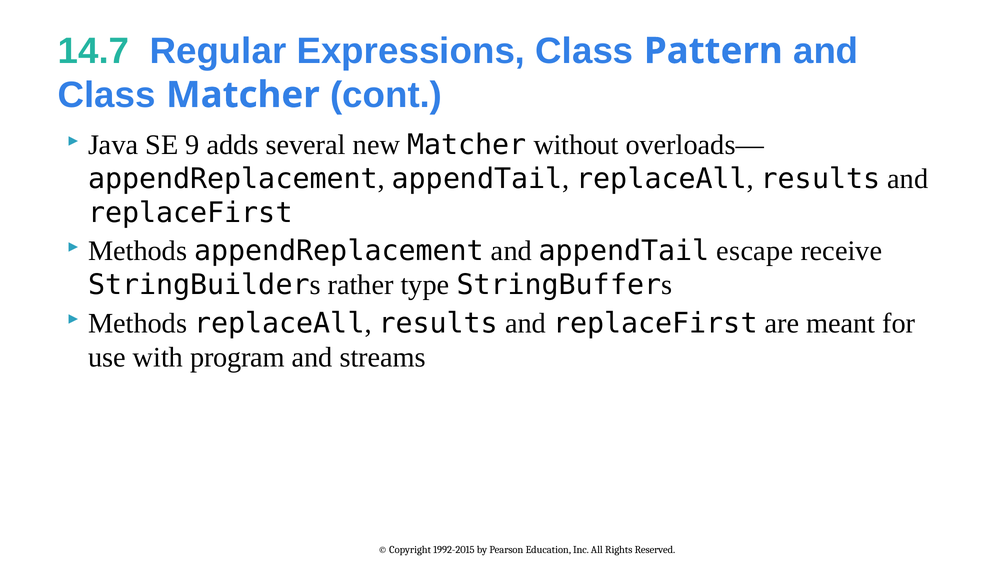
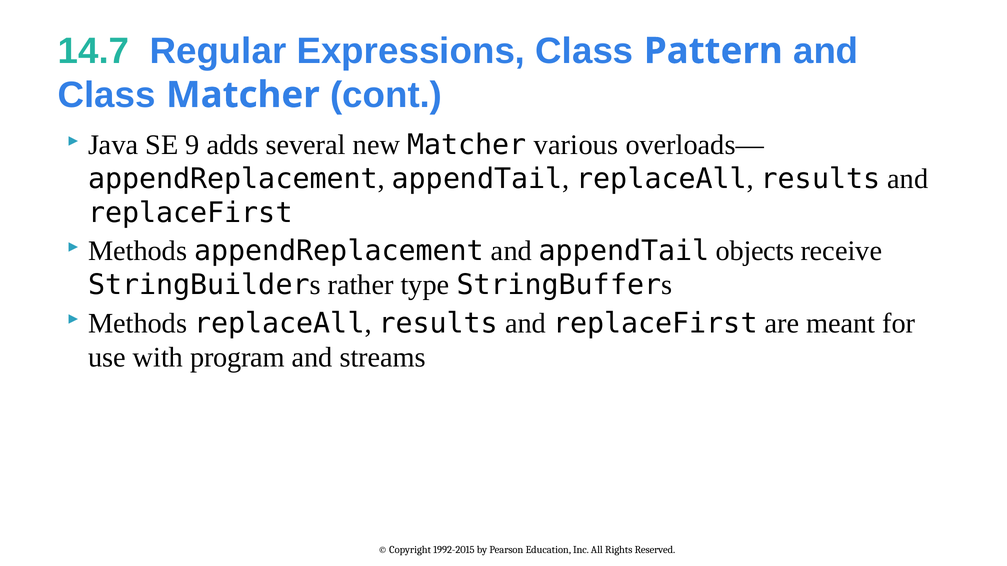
without: without -> various (576, 145)
escape: escape -> objects (755, 251)
